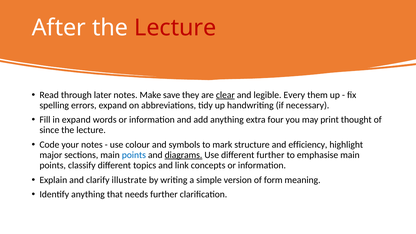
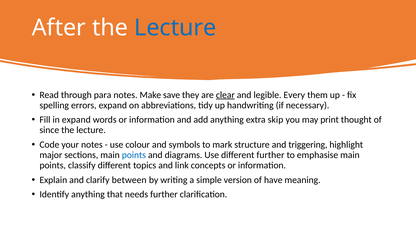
Lecture colour: red -> blue (175, 28)
later: later -> para (103, 95)
four: four -> skip (276, 120)
efficiency: efficiency -> triggering (308, 145)
diagrams underline: present -> none (183, 155)
illustrate: illustrate -> between (129, 180)
form: form -> have (273, 180)
